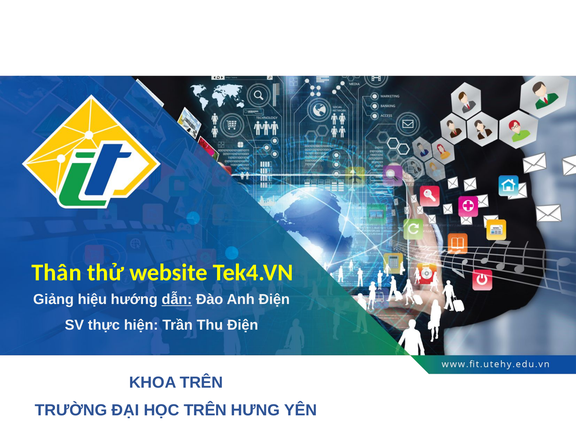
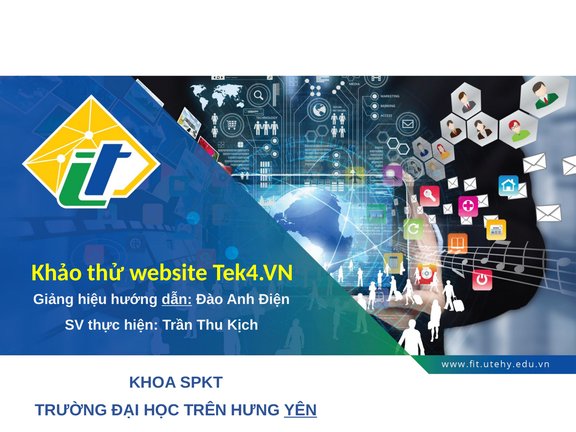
Thân: Thân -> Khảo (57, 272)
Thu Điện: Điện -> Kịch (243, 325)
KHOA TRÊN: TRÊN -> SPKT (201, 382)
YÊN underline: none -> present (300, 410)
